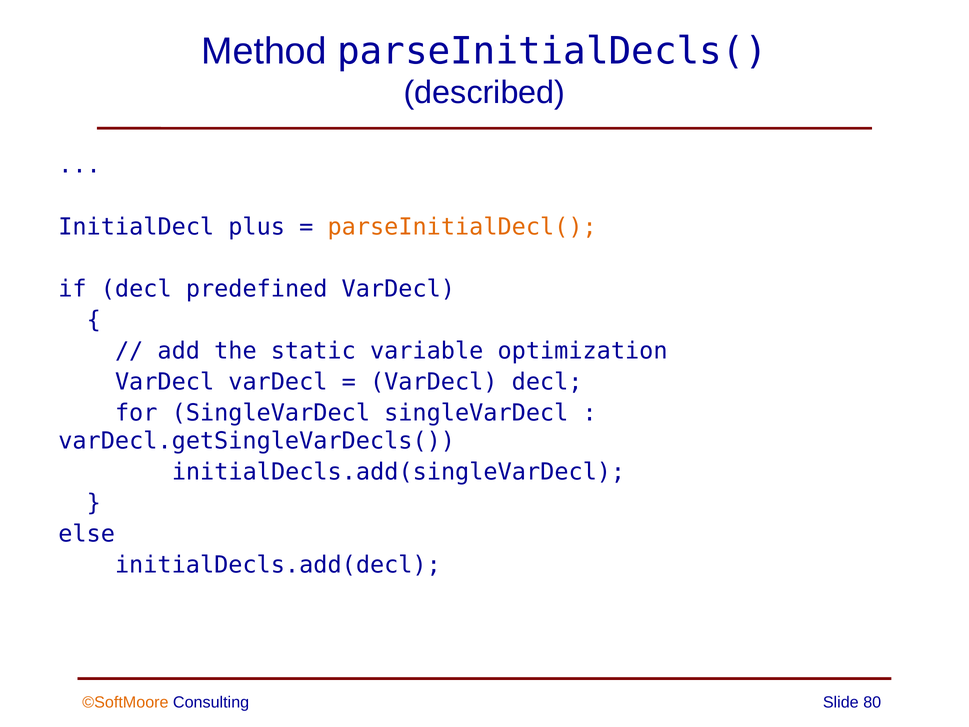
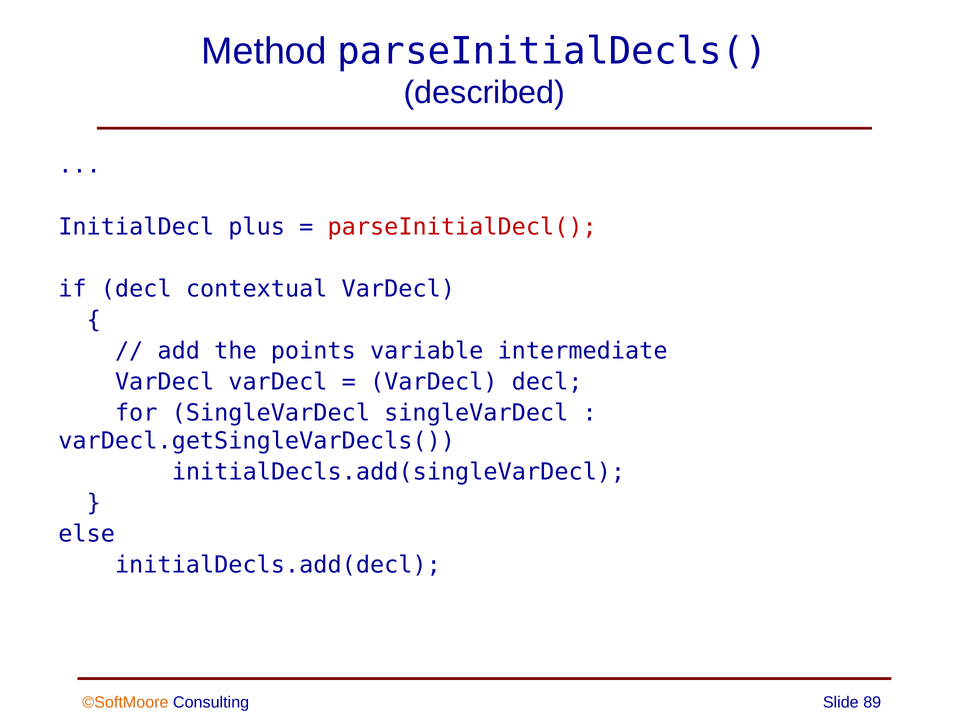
parseInitialDecl( colour: orange -> red (462, 227)
predefined: predefined -> contextual (257, 289)
static: static -> points (313, 351)
optimization: optimization -> intermediate (583, 351)
80: 80 -> 89 (872, 702)
